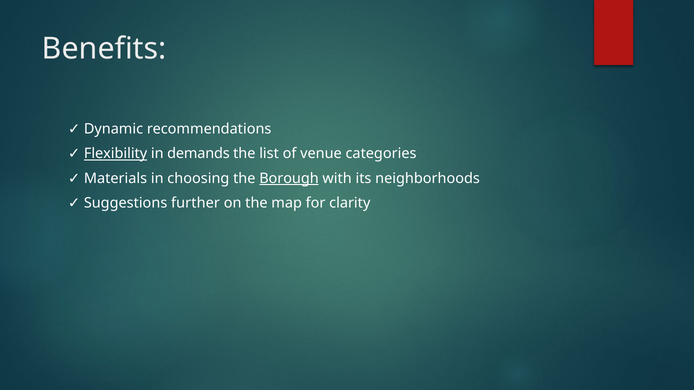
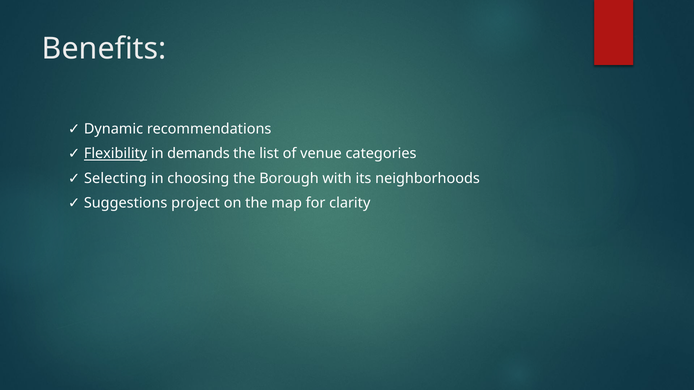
Materials: Materials -> Selecting (115, 178)
Borough underline: present -> none (289, 178)
further: further -> project (195, 203)
